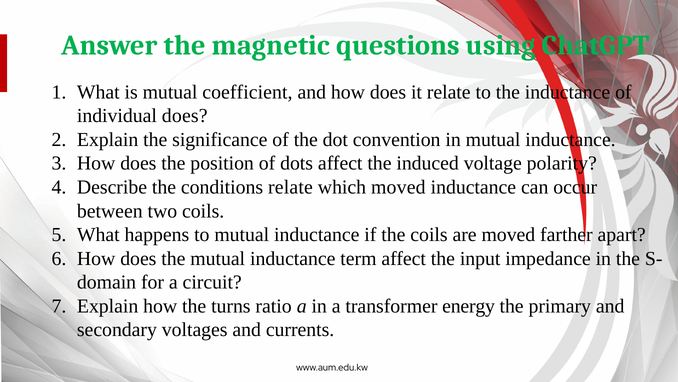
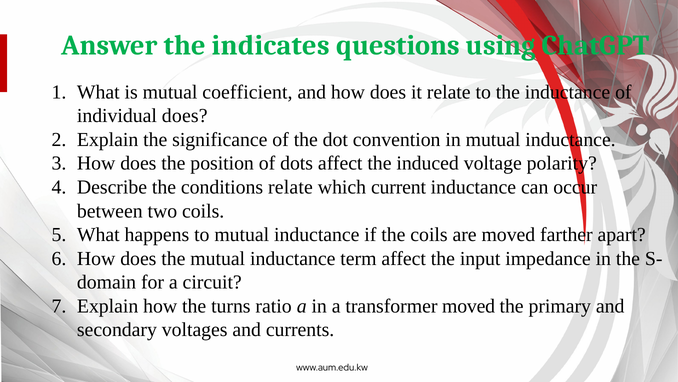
magnetic: magnetic -> indicates (271, 46)
which moved: moved -> current (398, 187)
transformer energy: energy -> moved (469, 306)
